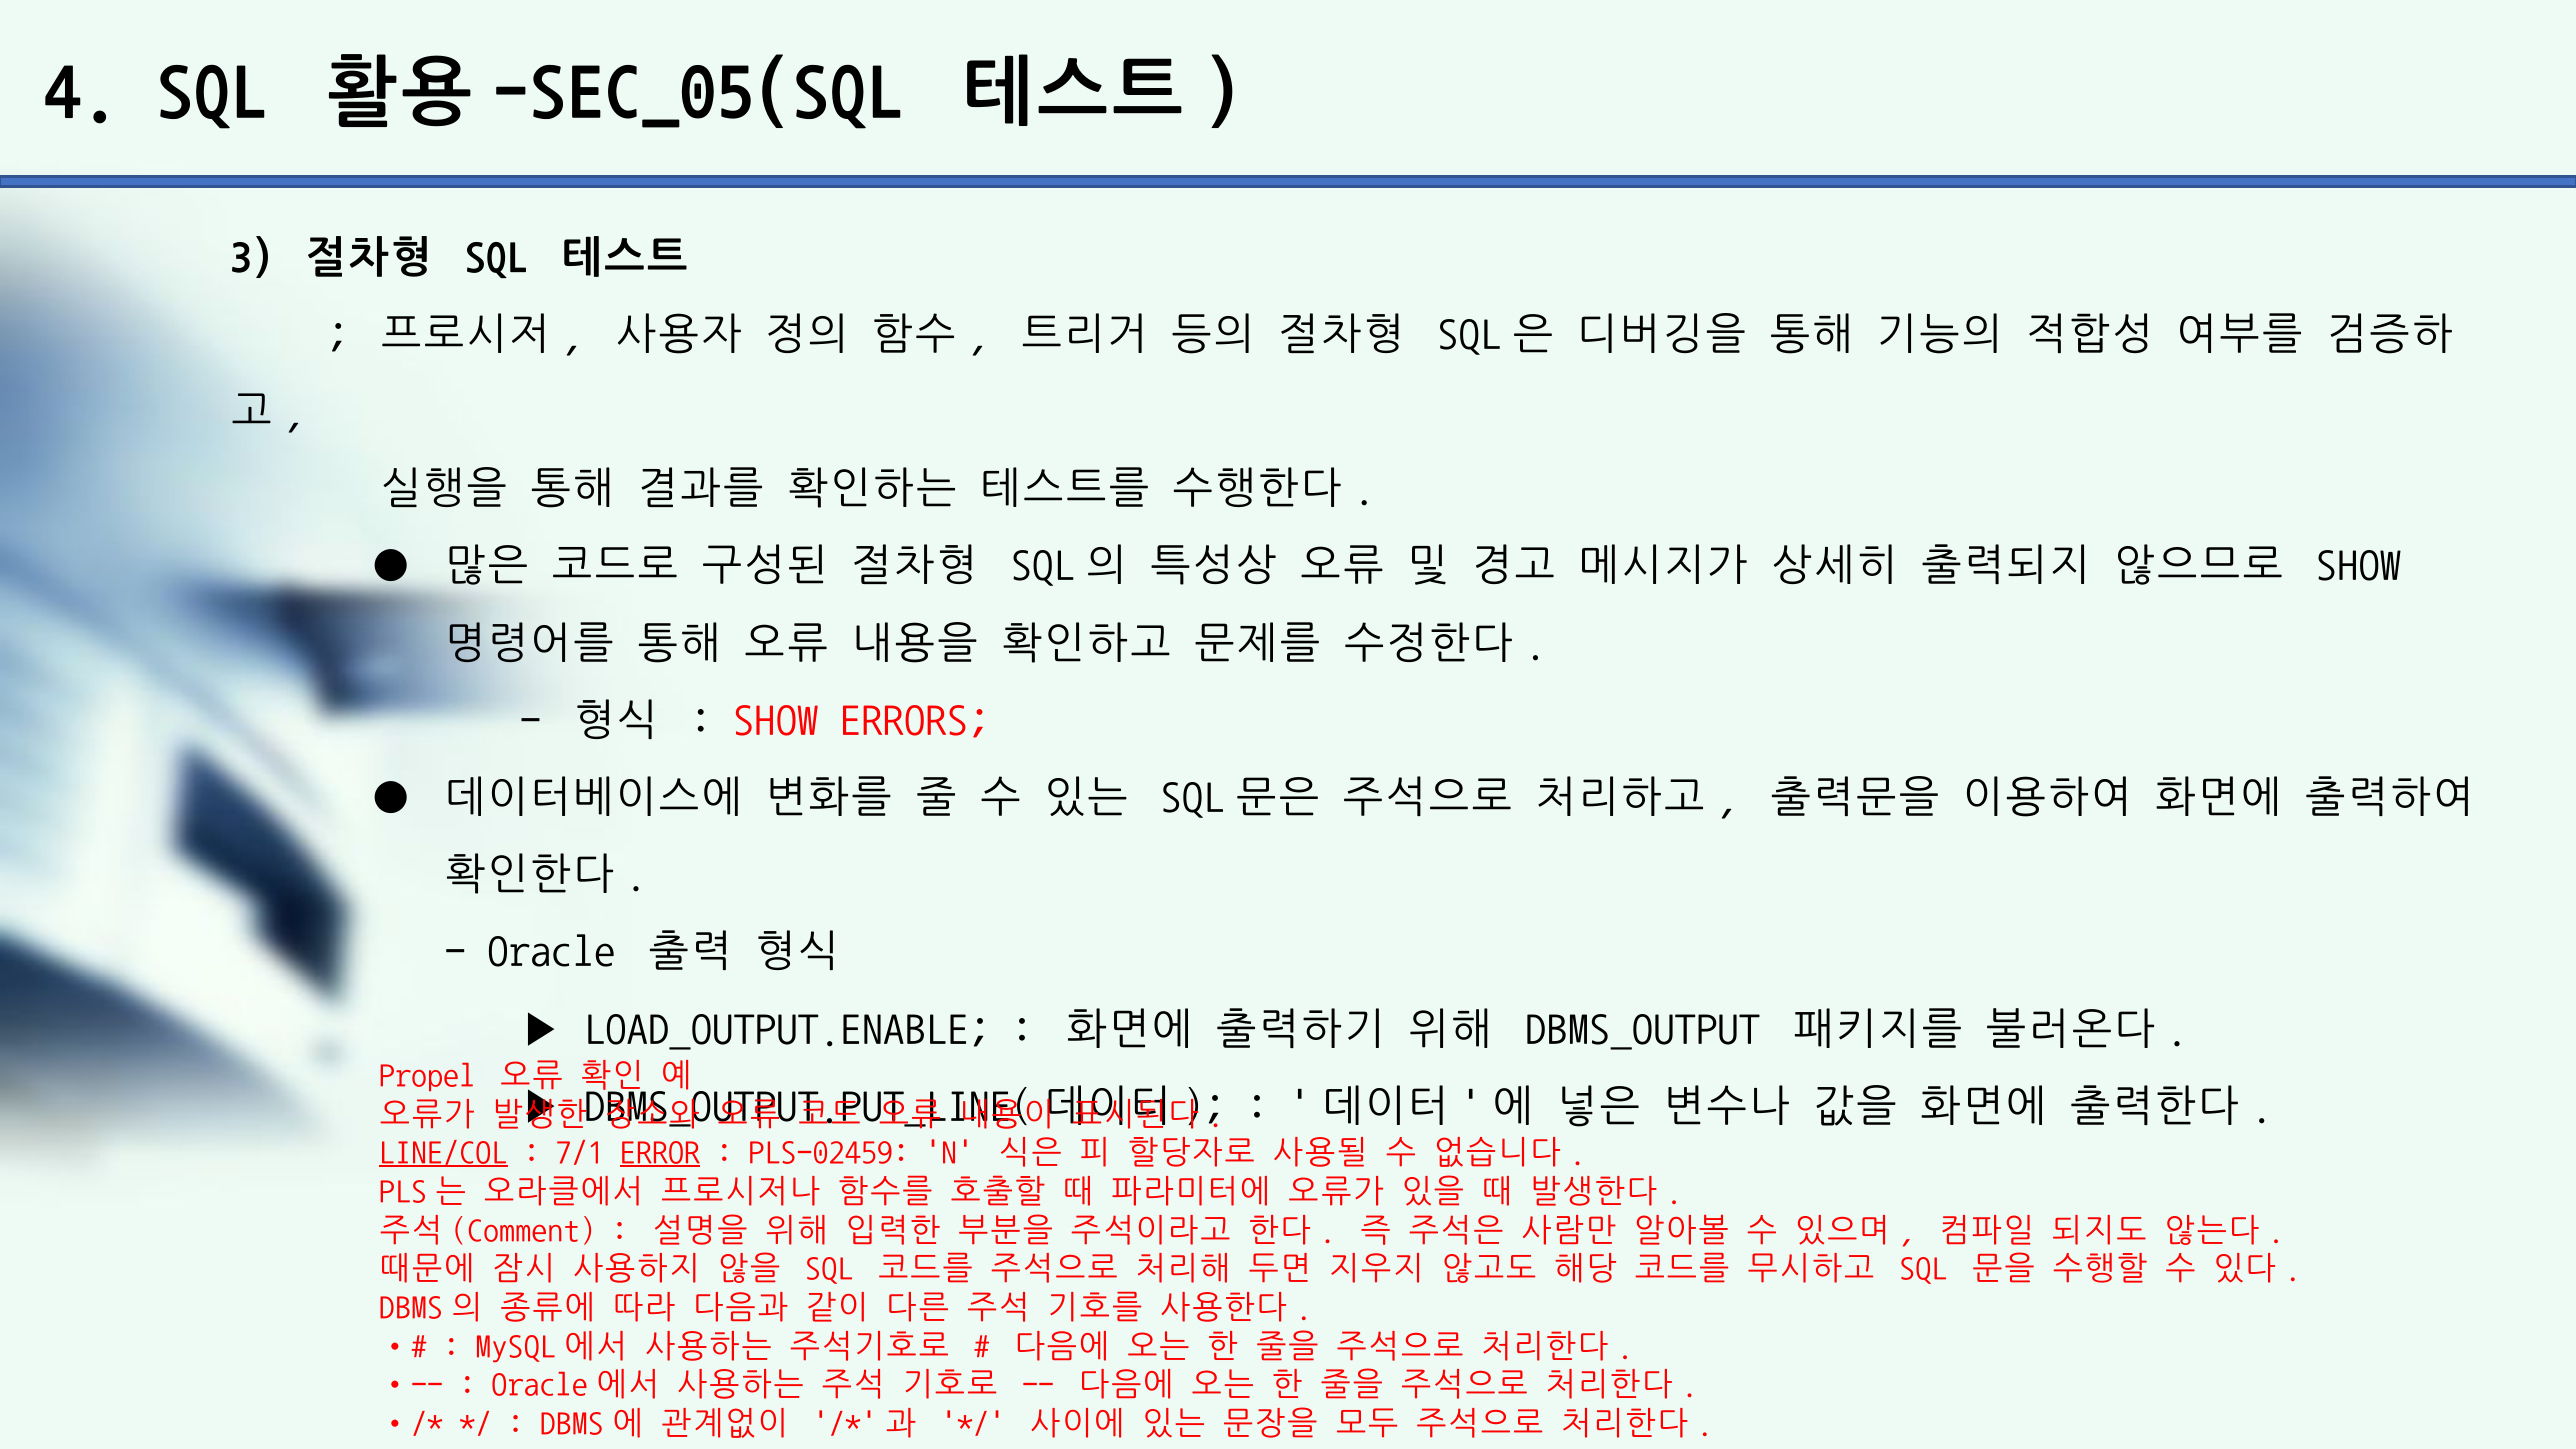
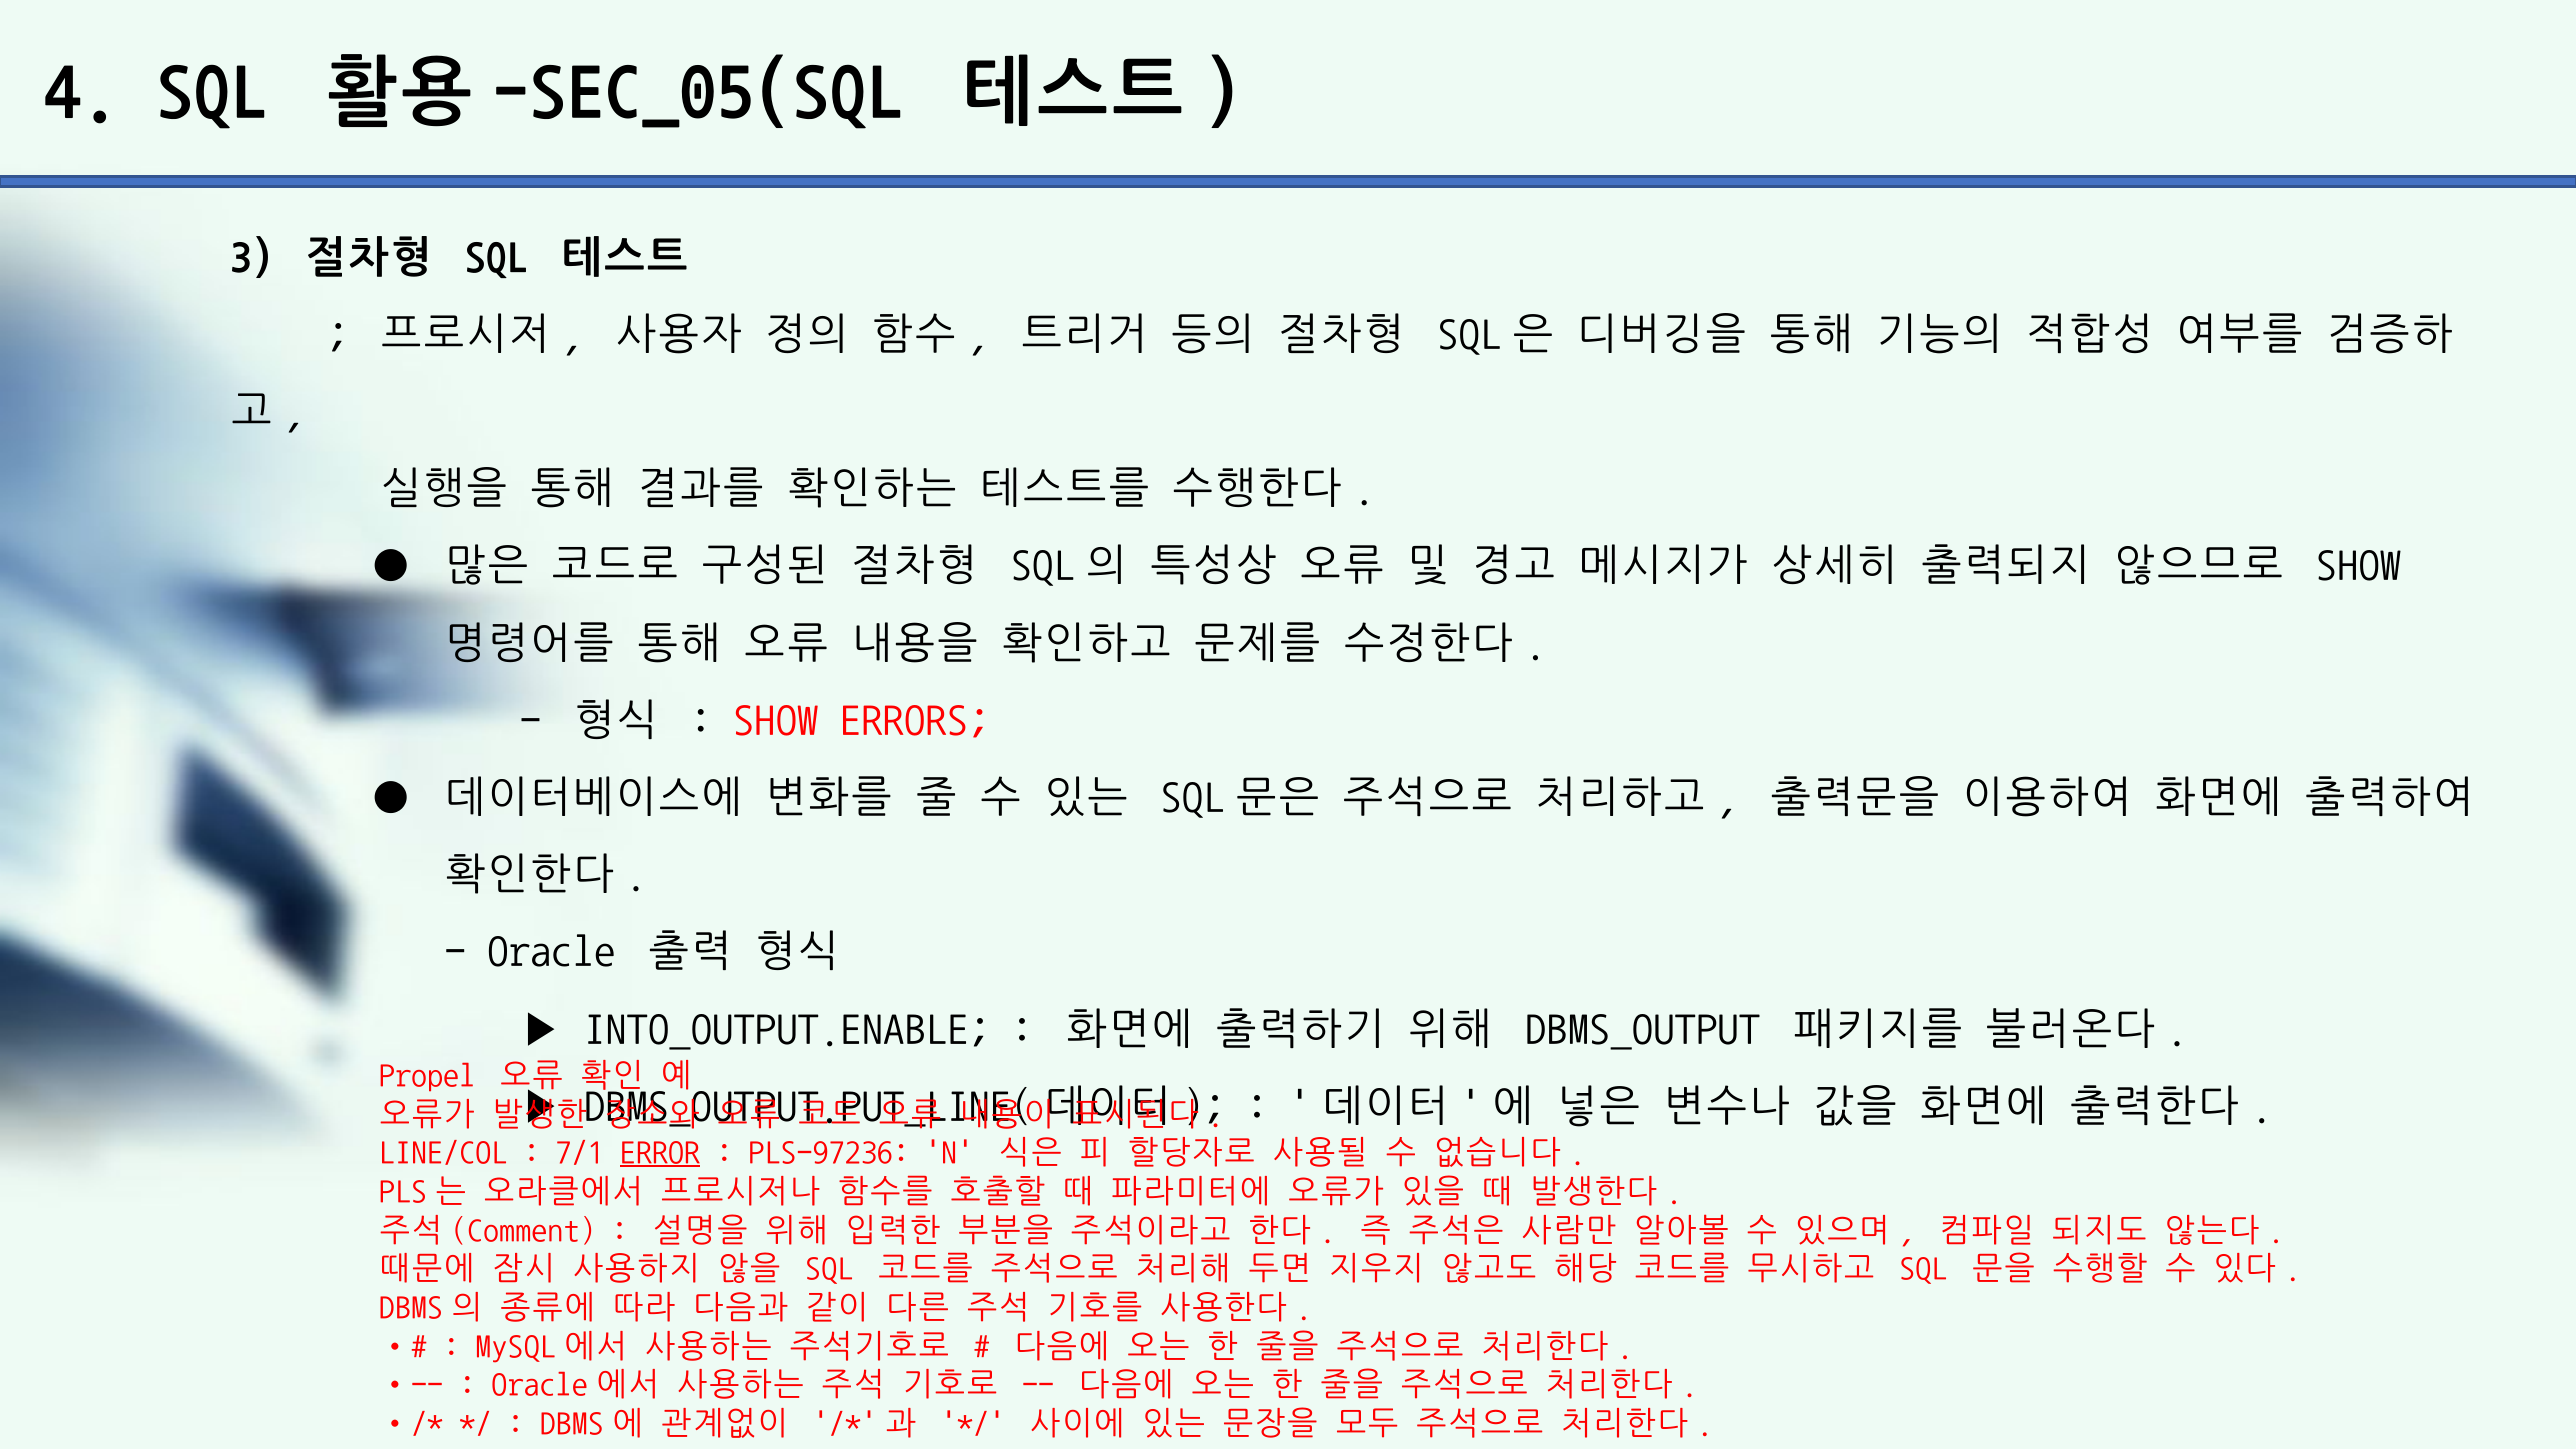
LOAD_OUTPUT.ENABLE: LOAD_OUTPUT.ENABLE -> INTO_OUTPUT.ENABLE (787, 1028)
LINE/COL underline: present -> none (443, 1152)
PLS-02459: PLS-02459 -> PLS-97236 (829, 1152)
